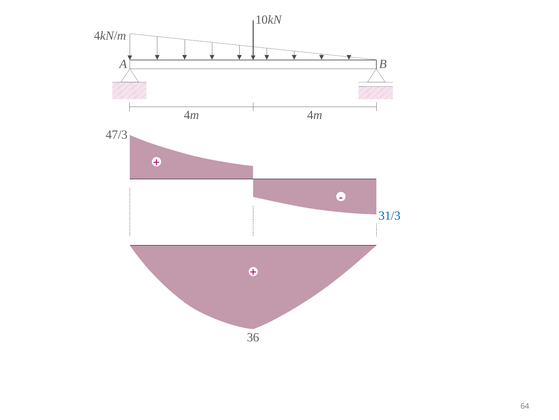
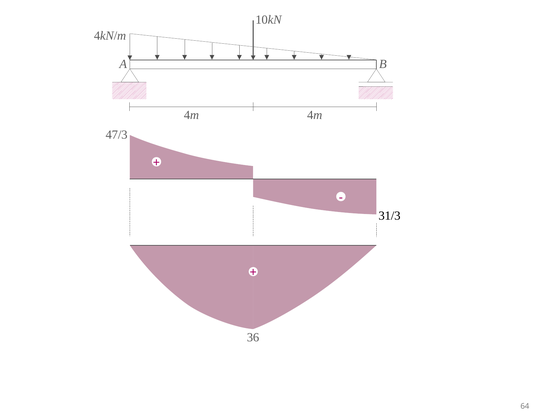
31/3 colour: blue -> black (389, 215)
